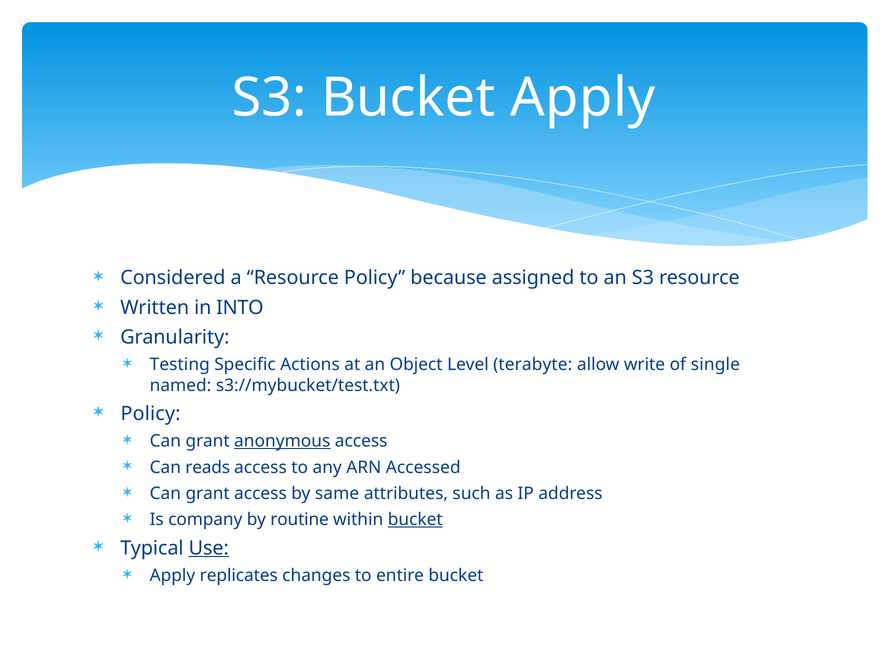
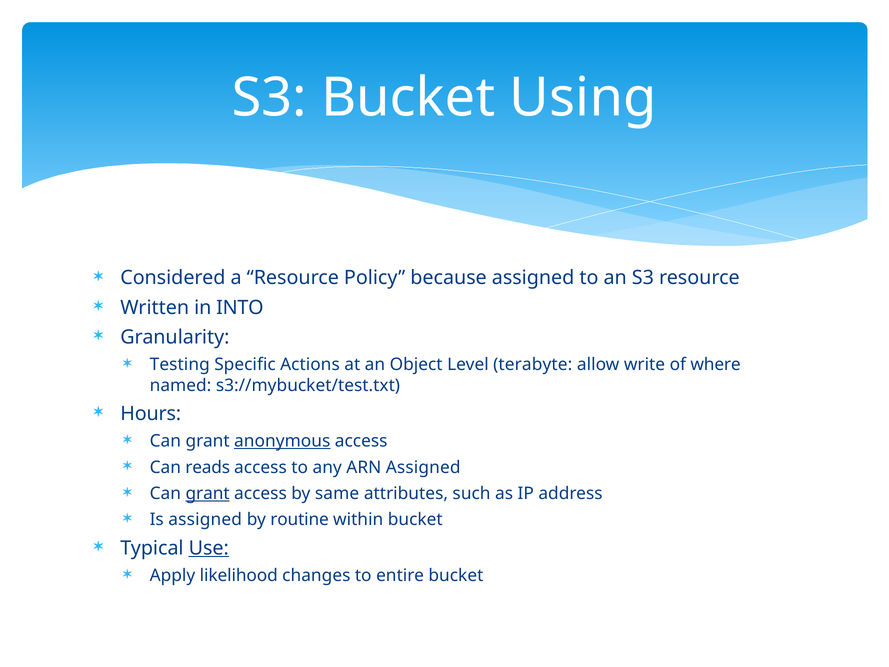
Bucket Apply: Apply -> Using (583, 98)
single: single -> where (716, 364)
Policy: Policy -> Hours (151, 414)
ARN Accessed: Accessed -> Assigned (423, 467)
grant underline: none -> present (208, 493)
Is company: company -> assigned (205, 520)
bucket underline: present -> none (415, 520)
replicates: replicates -> likelihood (239, 575)
